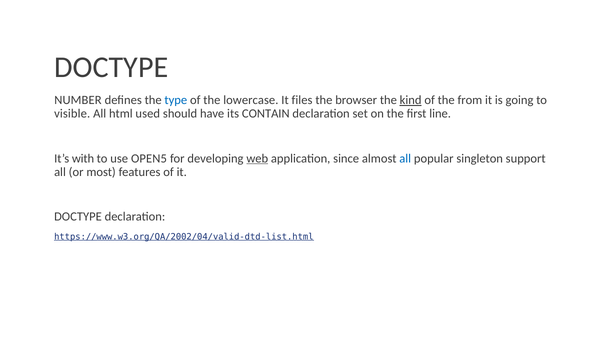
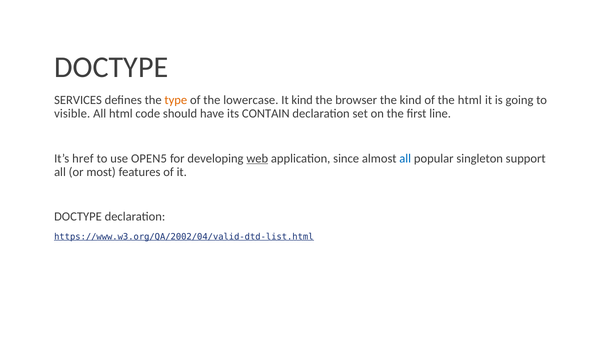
NUMBER: NUMBER -> SERVICES (78, 100)
type colour: blue -> orange (176, 100)
It files: files -> kind (302, 100)
kind underline: present -> none (411, 100)
the from: from -> html (470, 100)
used: used -> code (148, 114)
with: with -> href (83, 158)
